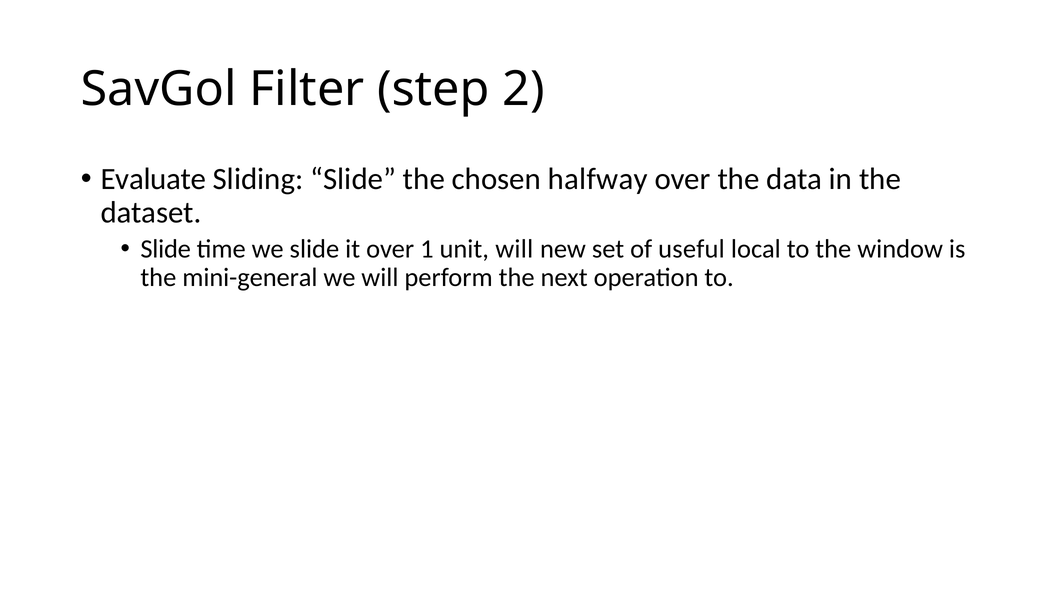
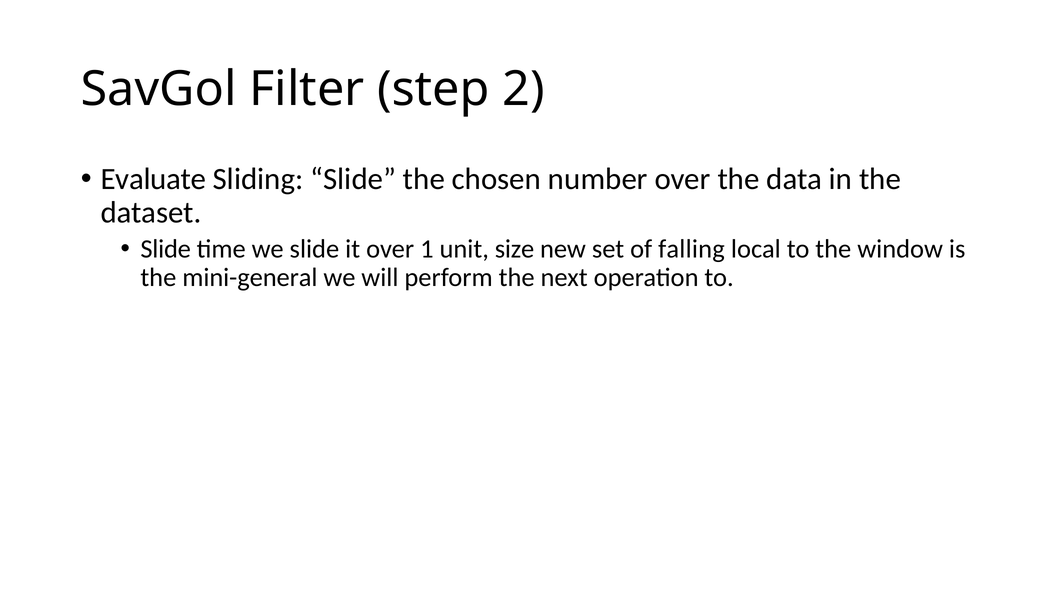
halfway: halfway -> number (598, 179)
unit will: will -> size (514, 249)
useful: useful -> falling (691, 249)
